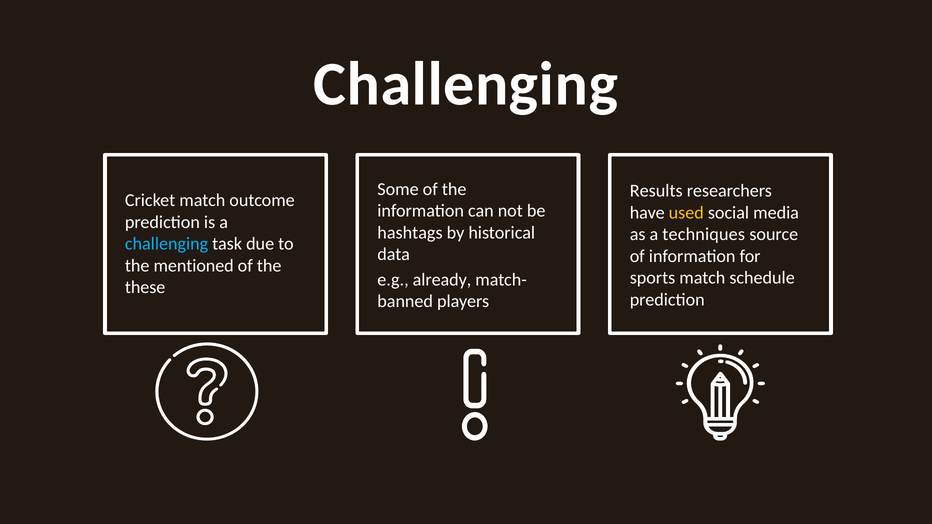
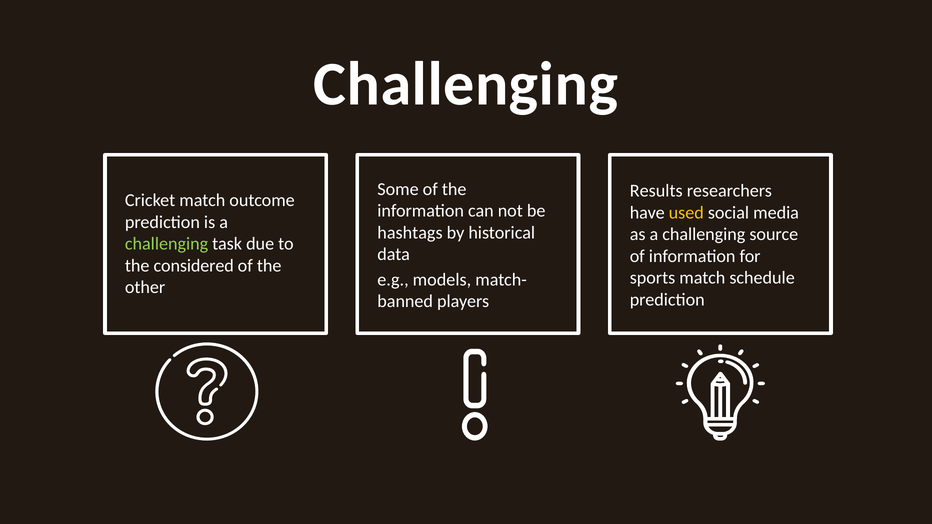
as a techniques: techniques -> challenging (704, 235)
challenging colour: light blue -> light green (167, 244)
mentioned: mentioned -> considered (194, 266)
already: already -> models (442, 280)
these: these -> other (145, 287)
